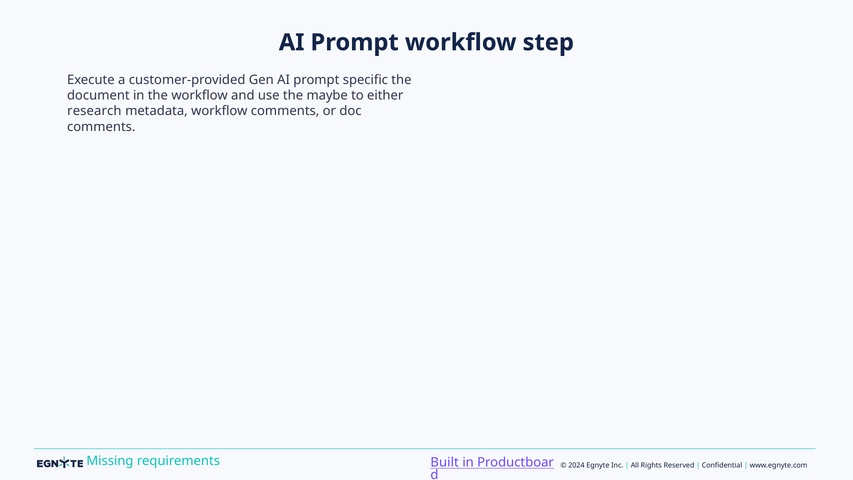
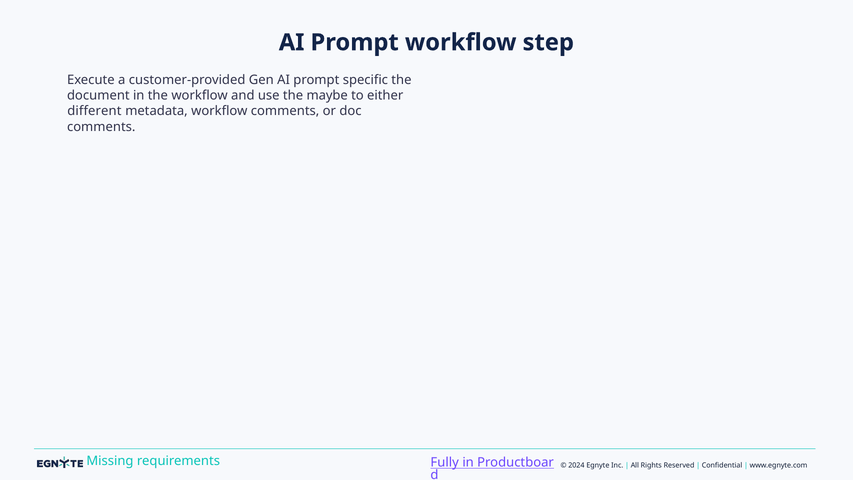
research: research -> different (94, 111)
Built: Built -> Fully (445, 462)
